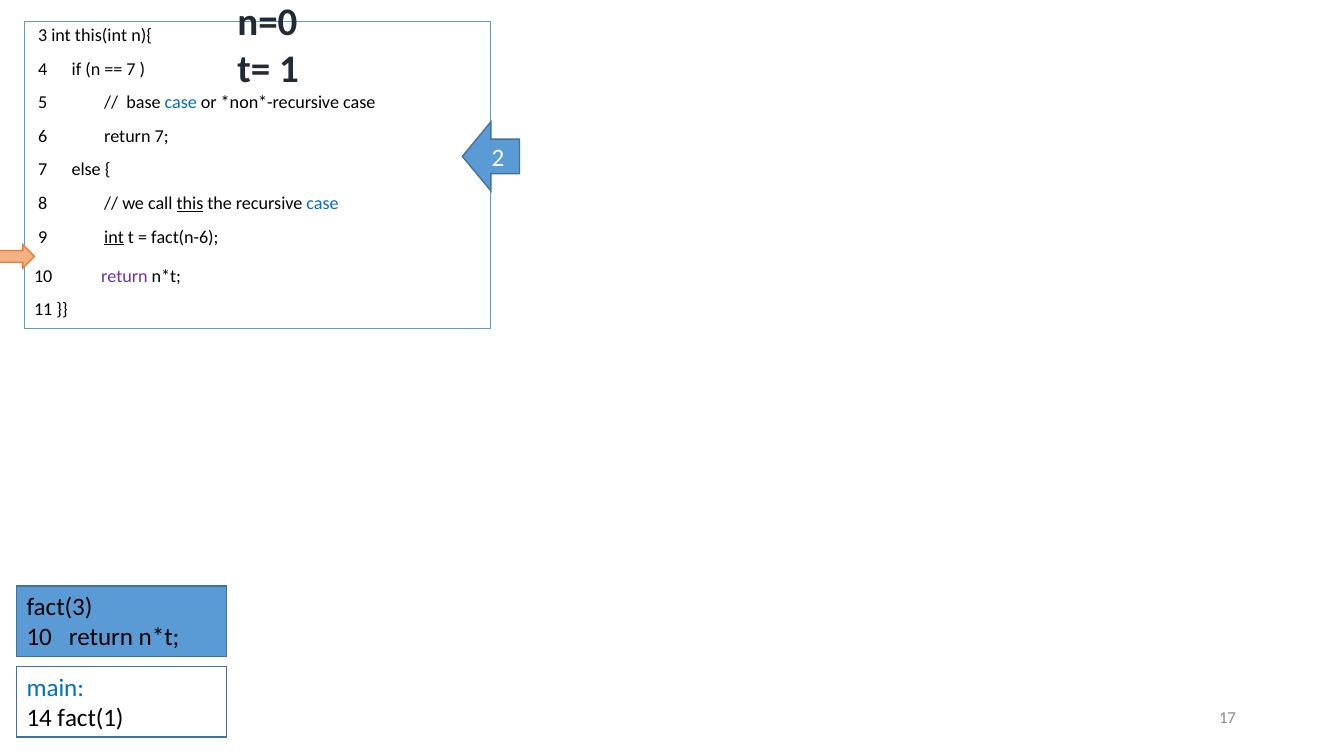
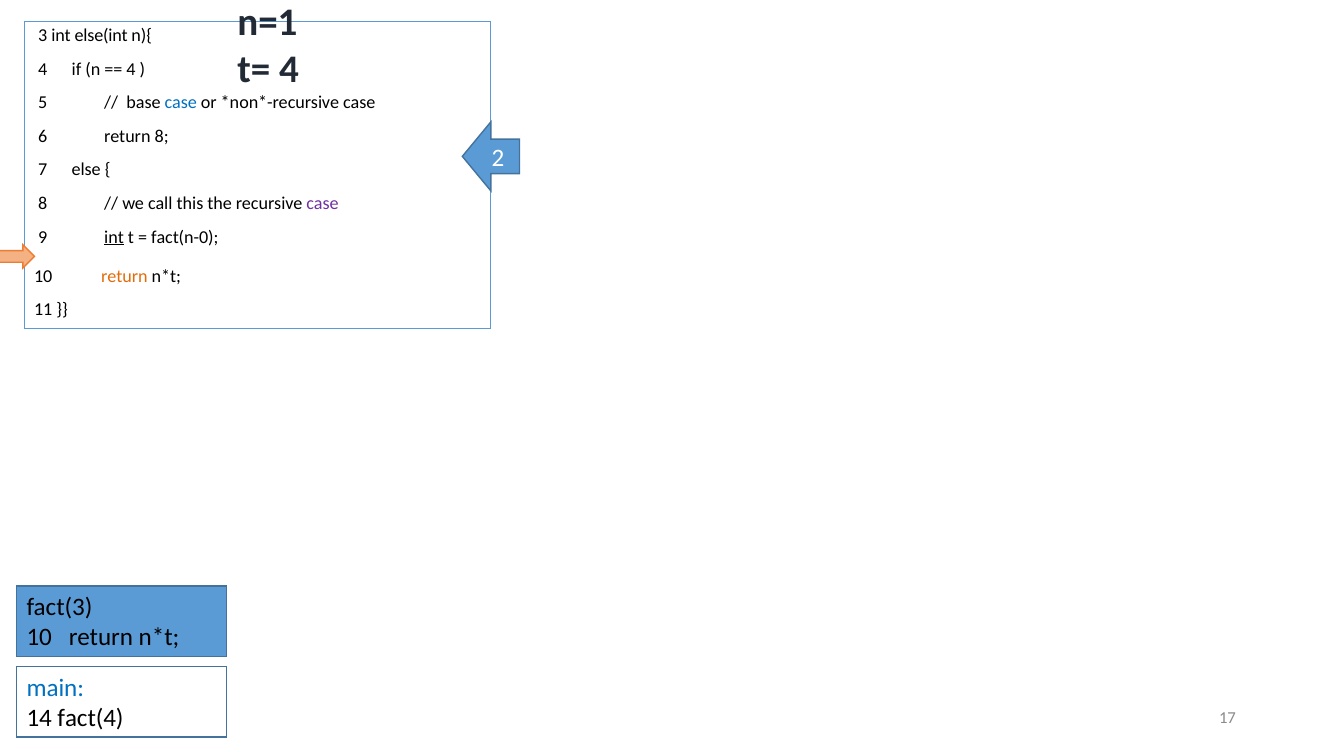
n=0: n=0 -> n=1 (267, 23)
this(int: this(int -> else(int (101, 36)
t= 1: 1 -> 4 (289, 70)
7: 7 -> 4 (131, 70)
return 7: 7 -> 8 (162, 137)
this underline: present -> none (190, 204)
case colour: blue -> purple (323, 204)
fact(n-6: fact(n-6 -> fact(n-0 (185, 237)
return colour: purple -> orange (124, 276)
fact(1: fact(1 -> fact(4 (91, 719)
